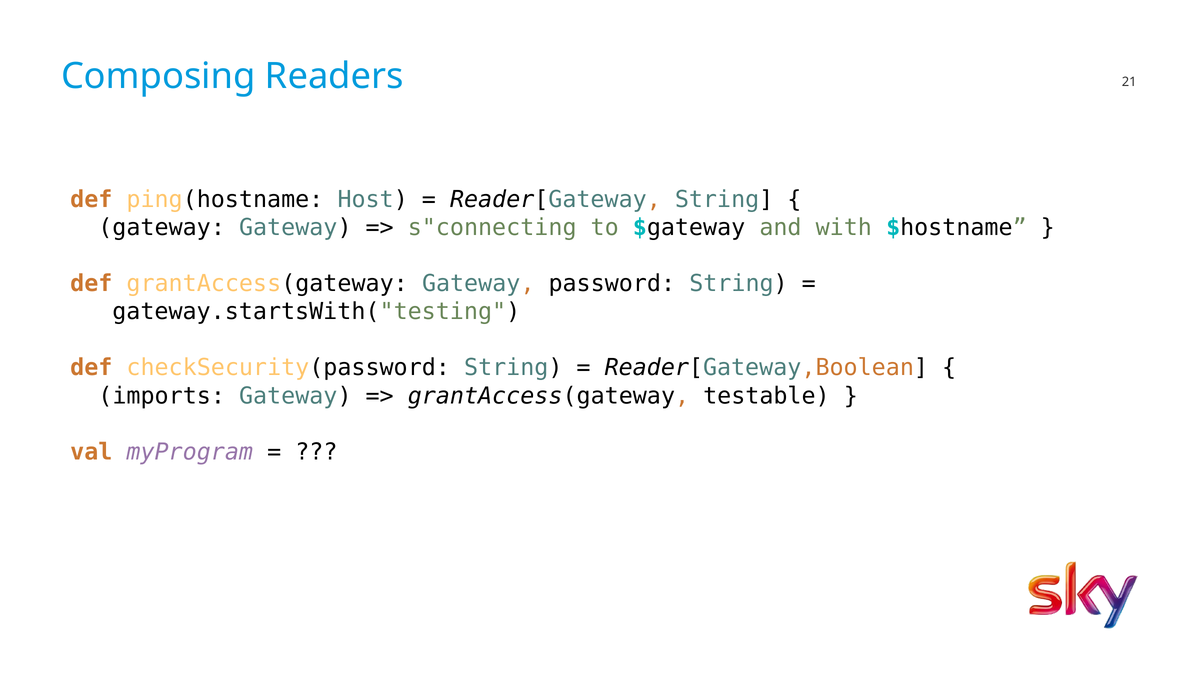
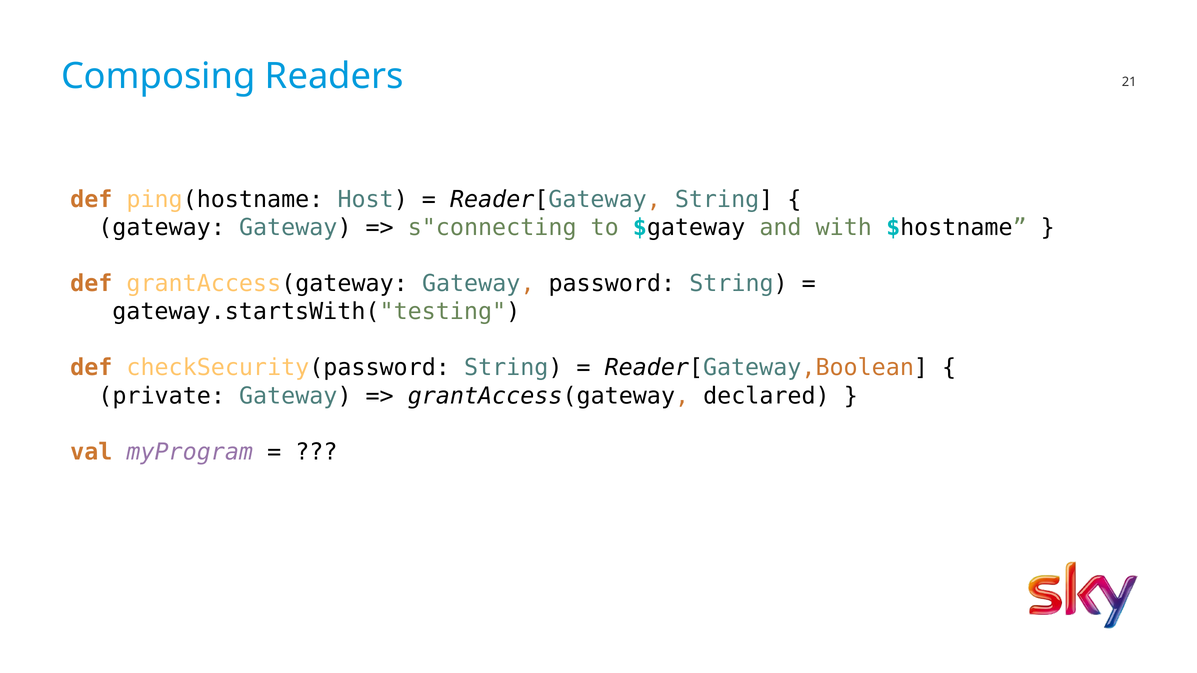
imports: imports -> private (162, 396)
testable: testable -> declared (766, 396)
